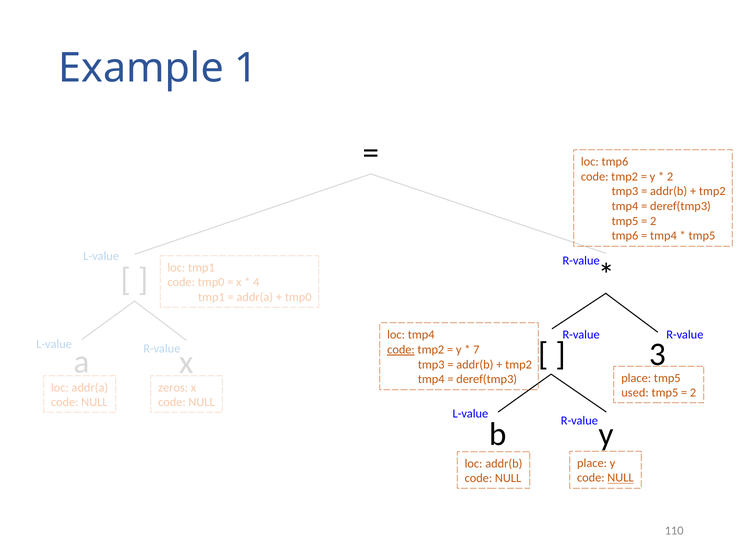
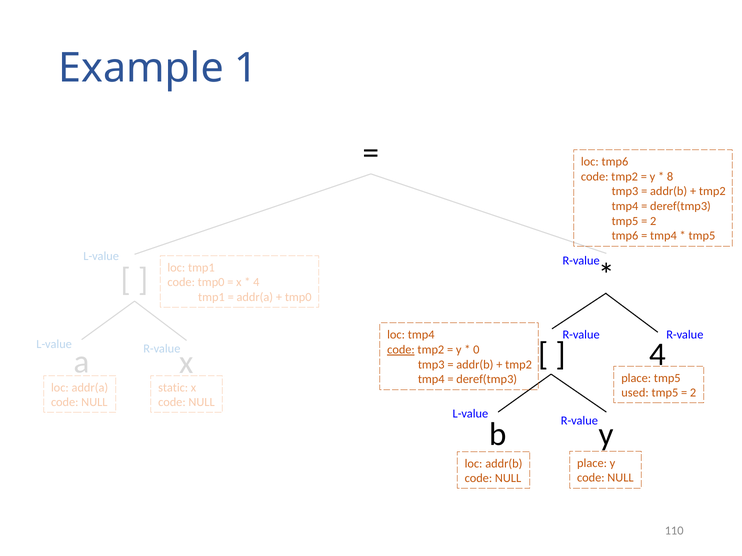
2: 2 -> 8 (670, 177)
7: 7 -> 0 (476, 350)
x 3: 3 -> 4 (658, 355)
zeros: zeros -> static (173, 388)
NULL underline: present -> none (621, 478)
